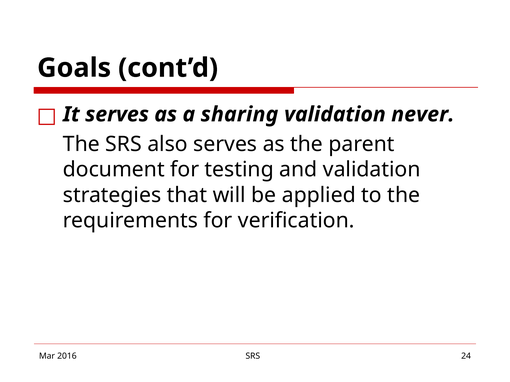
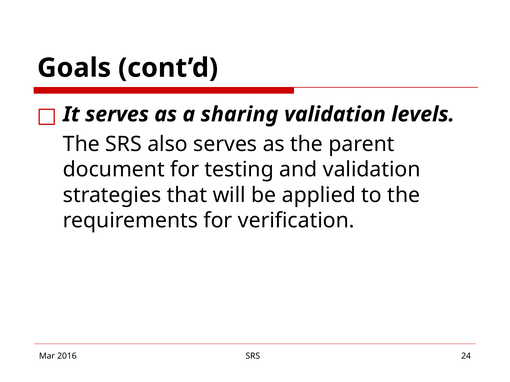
never: never -> levels (423, 115)
